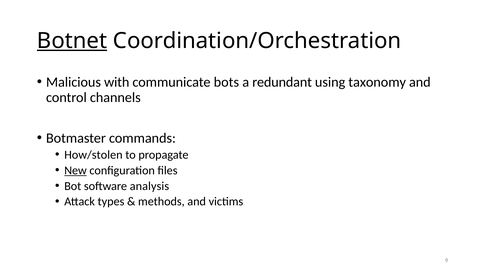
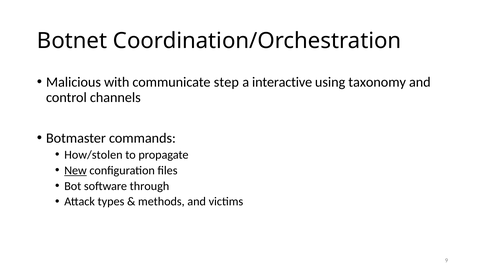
Botnet underline: present -> none (72, 41)
bots: bots -> step (226, 82)
redundant: redundant -> interactive (282, 82)
analysis: analysis -> through (150, 186)
